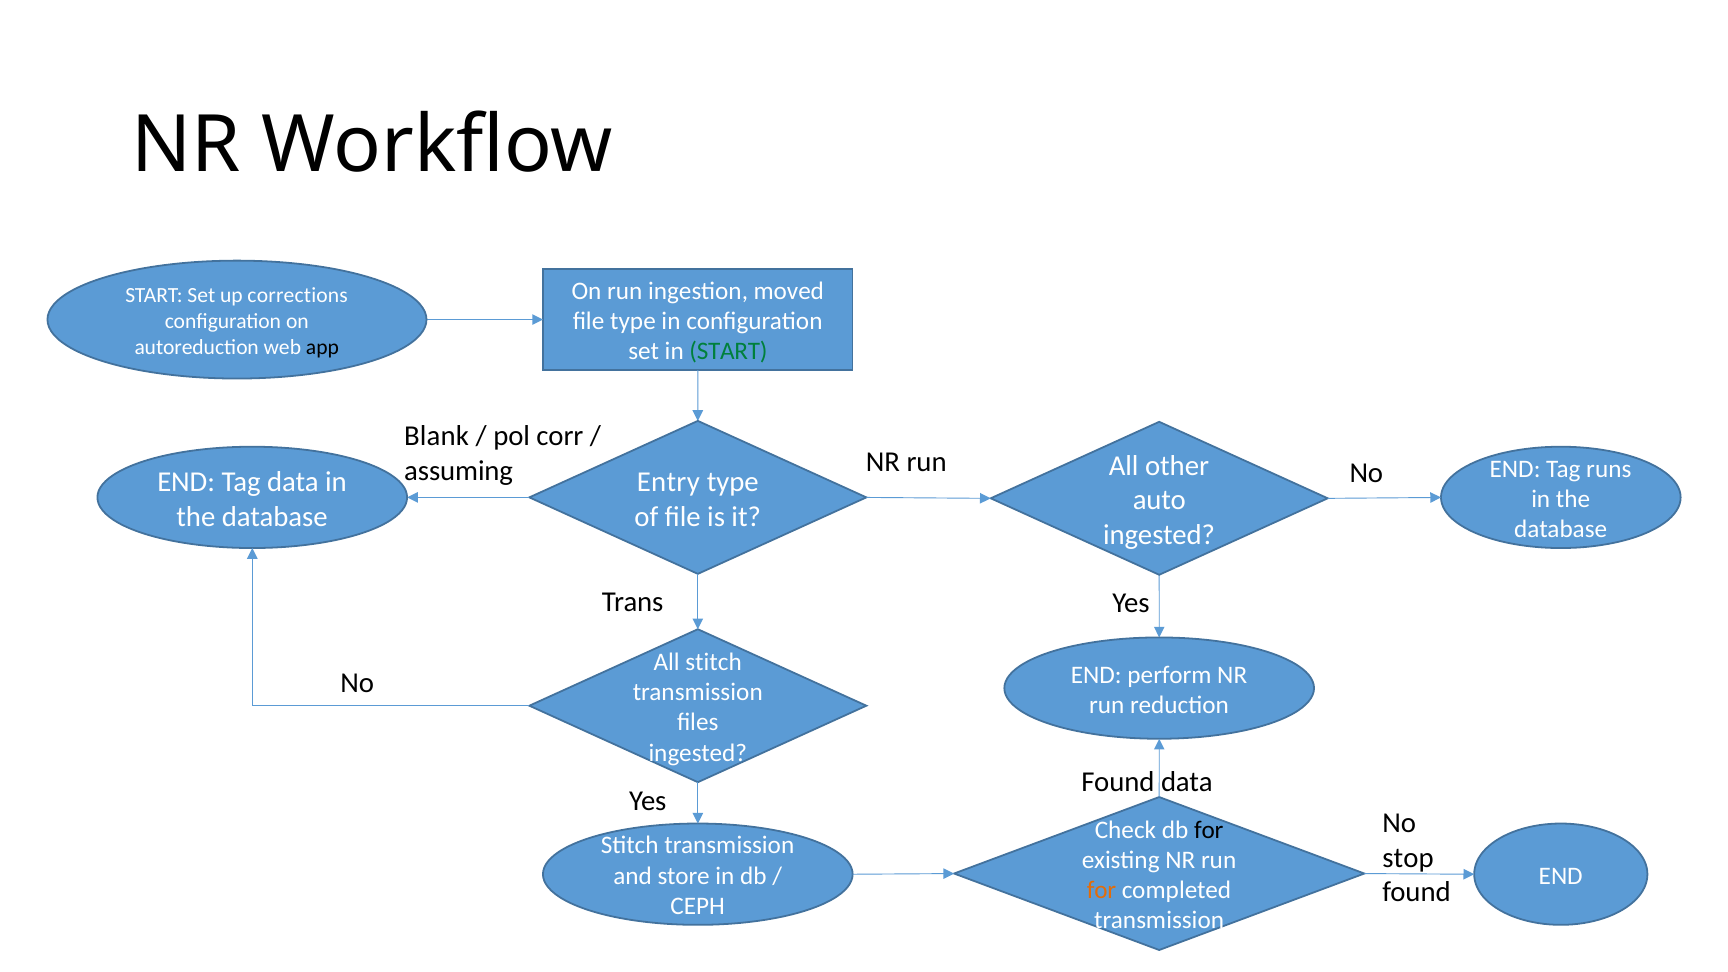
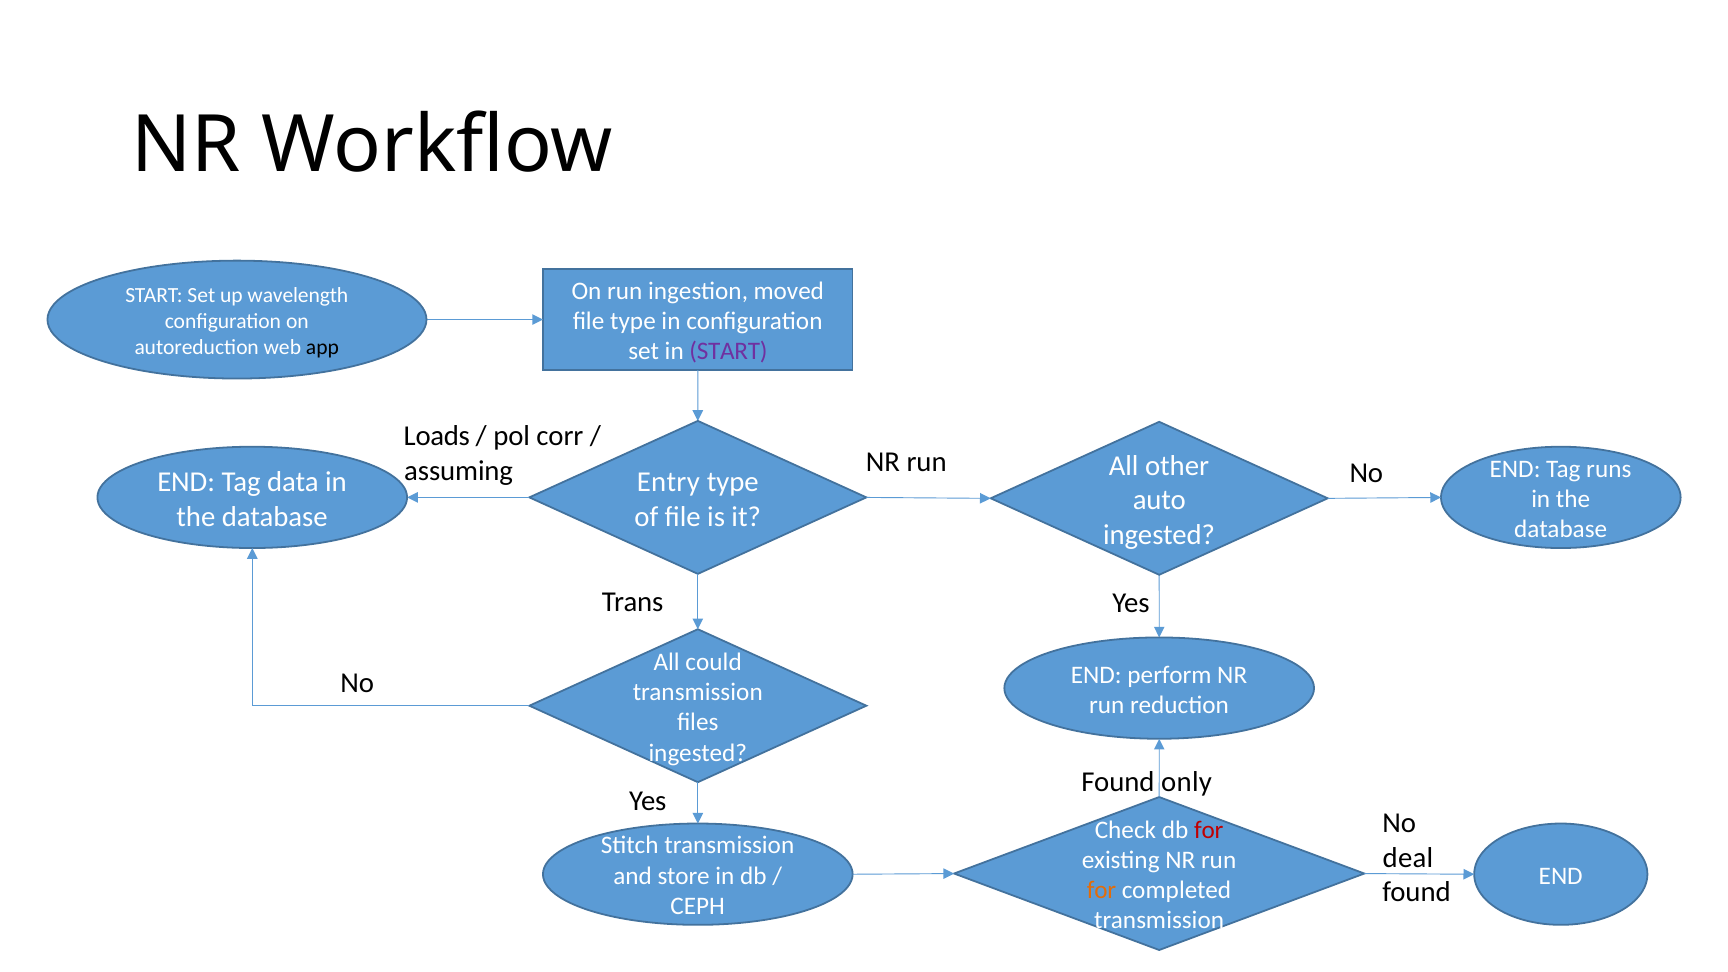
corrections: corrections -> wavelength (298, 295)
START colour: green -> purple (728, 352)
Blank: Blank -> Loads (437, 436)
All stitch: stitch -> could (714, 662)
Found data: data -> only (1187, 782)
for colour: black -> red (1209, 830)
stop: stop -> deal (1408, 858)
